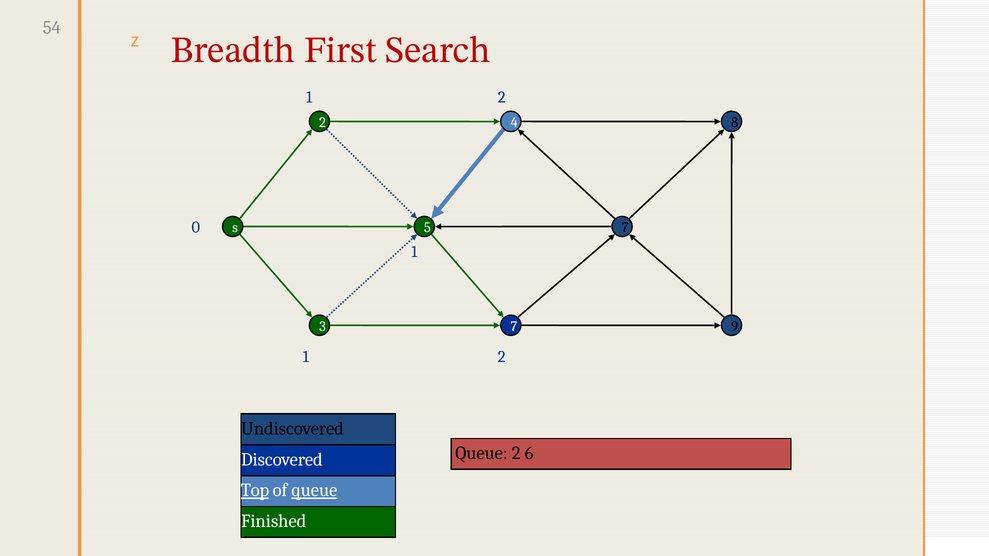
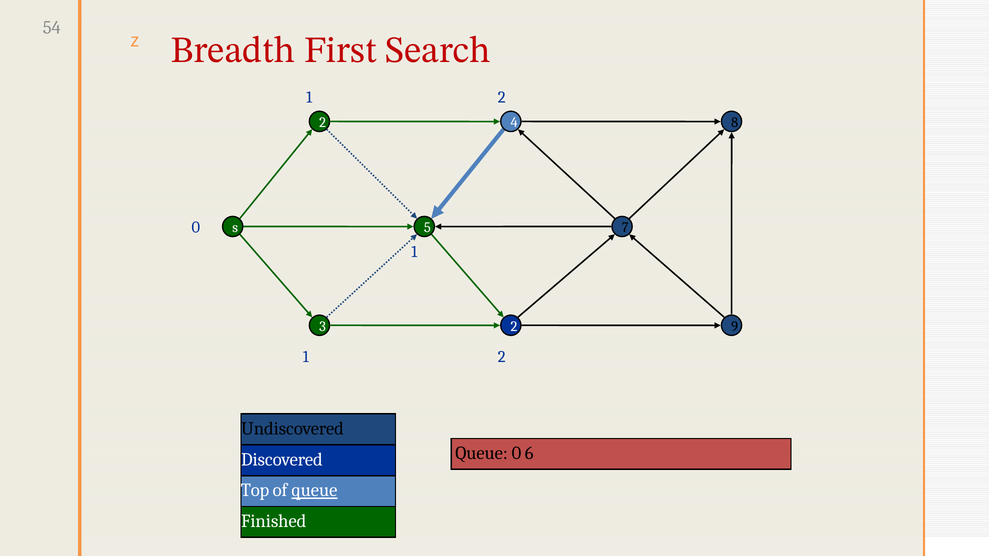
3 7: 7 -> 2 (514, 326)
Queue 2: 2 -> 0 (516, 453)
Top underline: present -> none (255, 491)
